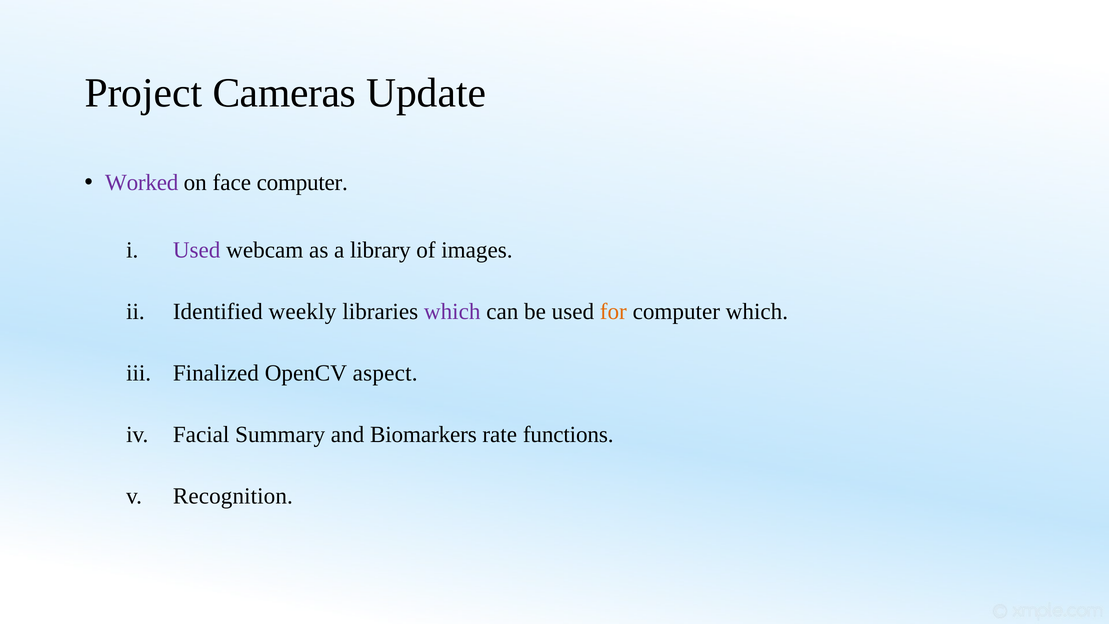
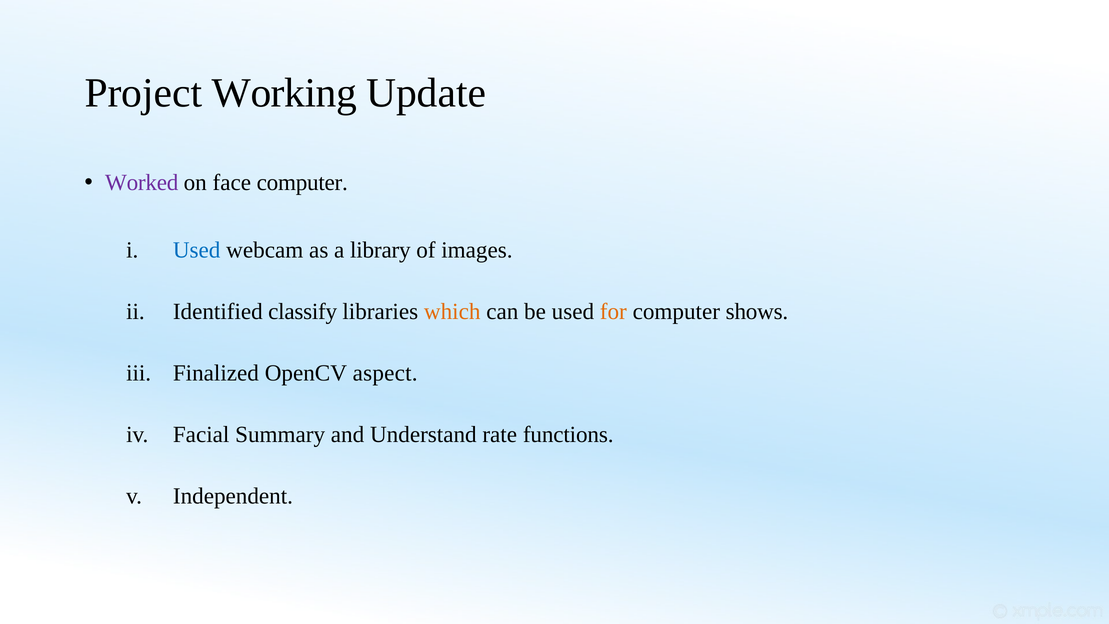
Cameras: Cameras -> Working (284, 93)
Used colour: purple -> blue (197, 250)
weekly: weekly -> classify (303, 311)
which colour: purple -> orange (452, 311)
computer which: which -> shows (757, 311)
Biomarkers: Biomarkers -> Understand (423, 434)
Recognition: Recognition -> Independent (233, 496)
